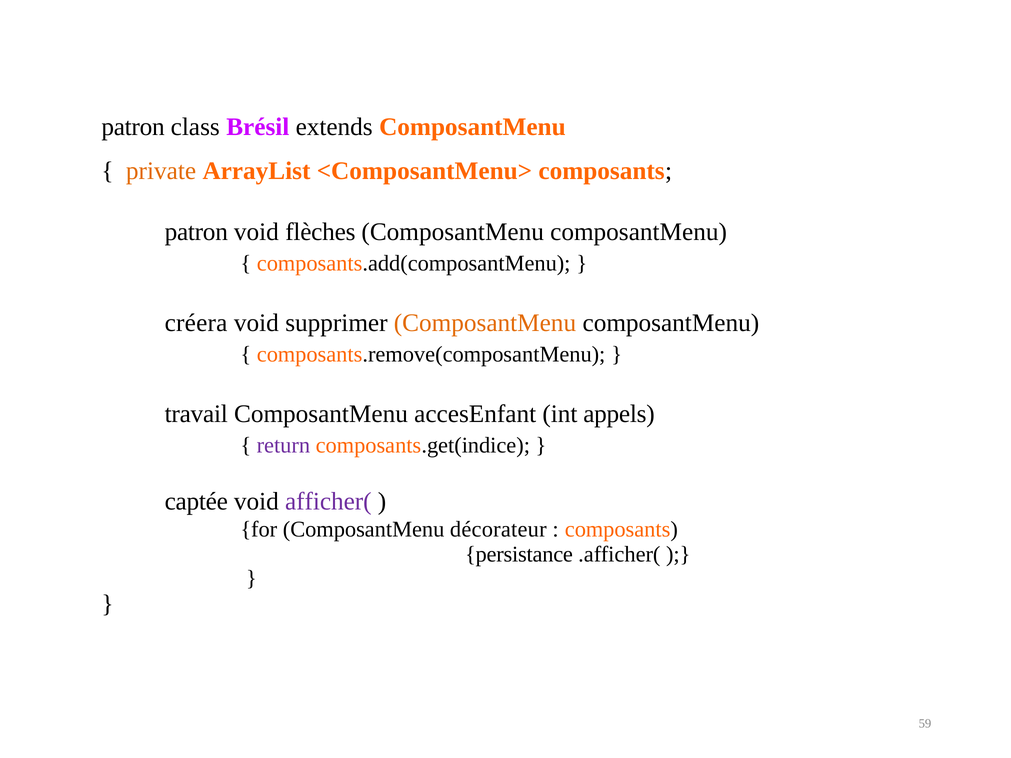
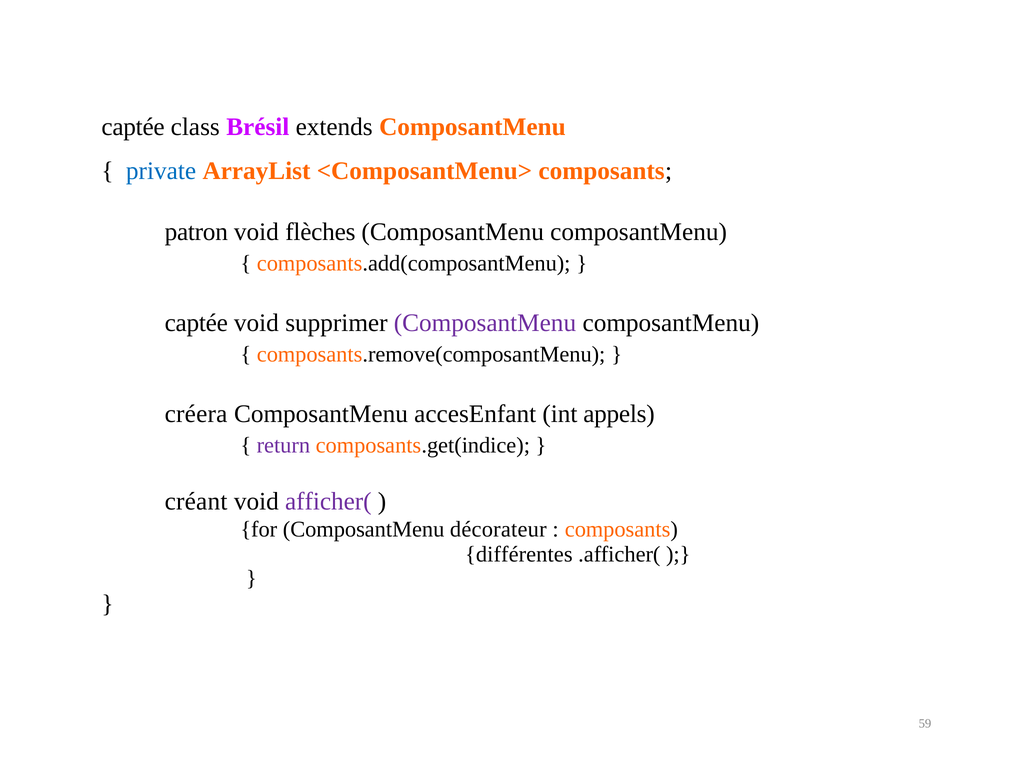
patron: patron -> captée (133, 127)
private colour: orange -> blue (161, 171)
créera: créera -> captée (196, 323)
ComposantMenu colour: orange -> purple (485, 323)
travail: travail -> créera (196, 414)
captée: captée -> créant (196, 502)
persistance: persistance -> différentes (519, 554)
